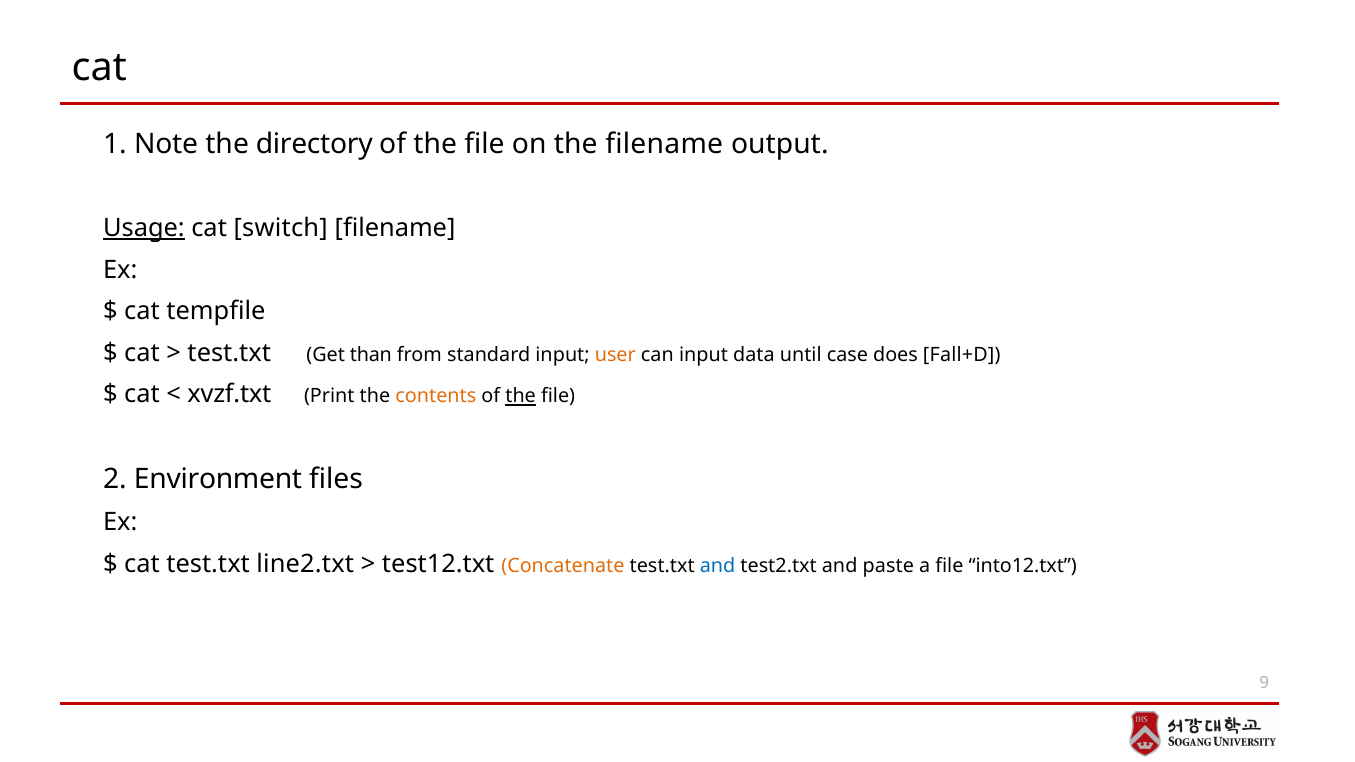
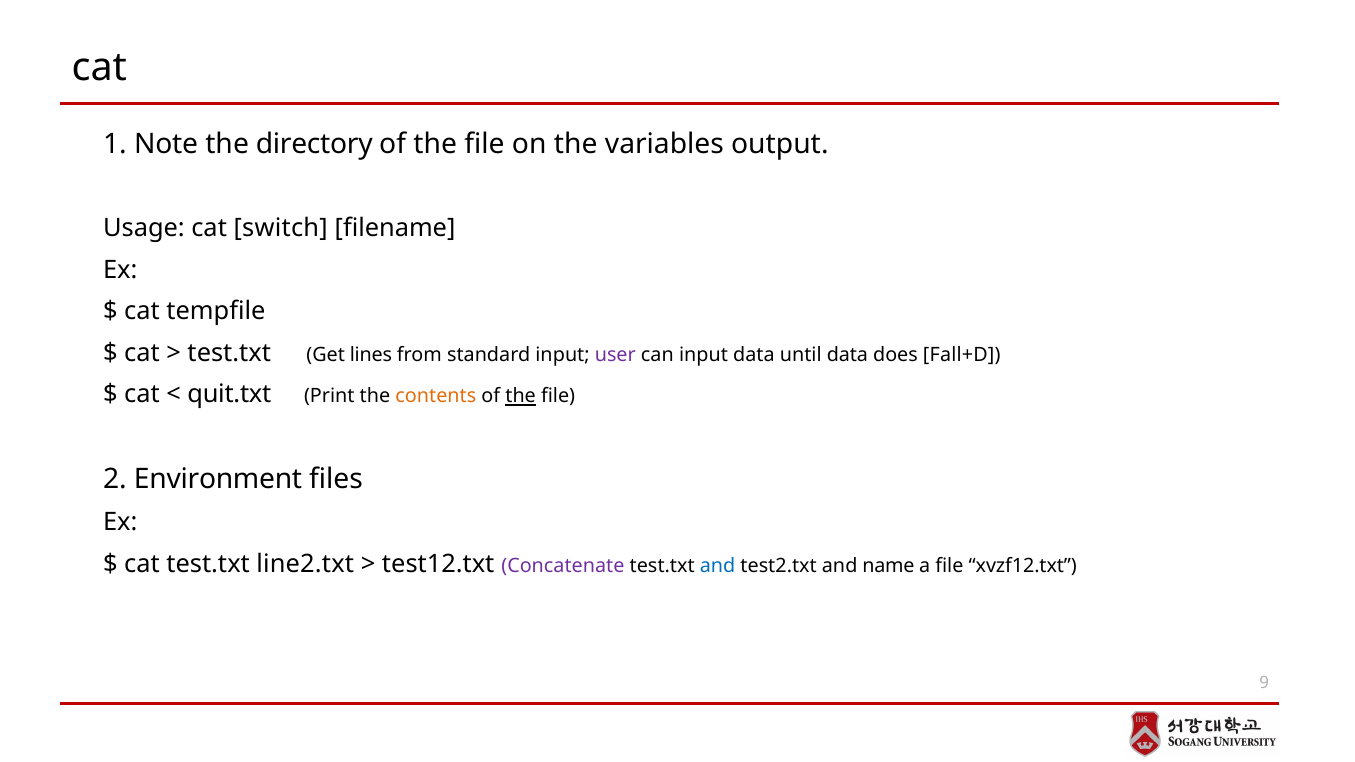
the filename: filename -> variables (664, 144)
Usage underline: present -> none (144, 228)
than: than -> lines (371, 355)
user colour: orange -> purple (615, 355)
until case: case -> data (847, 355)
xvzf.txt: xvzf.txt -> quit.txt (229, 395)
Concatenate colour: orange -> purple (563, 566)
paste: paste -> name (888, 566)
into12.txt: into12.txt -> xvzf12.txt (1023, 566)
